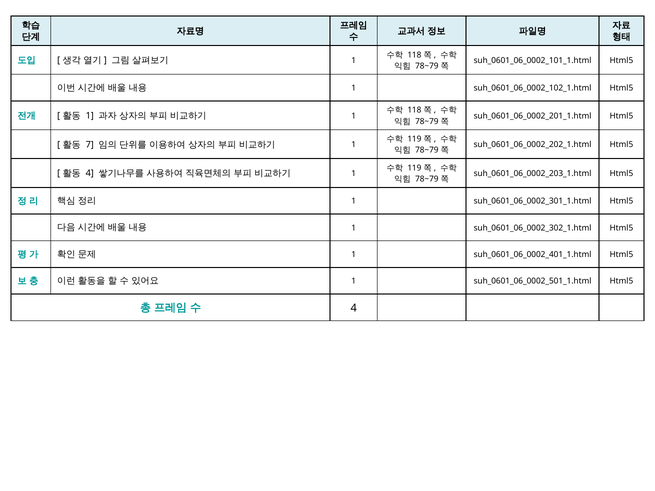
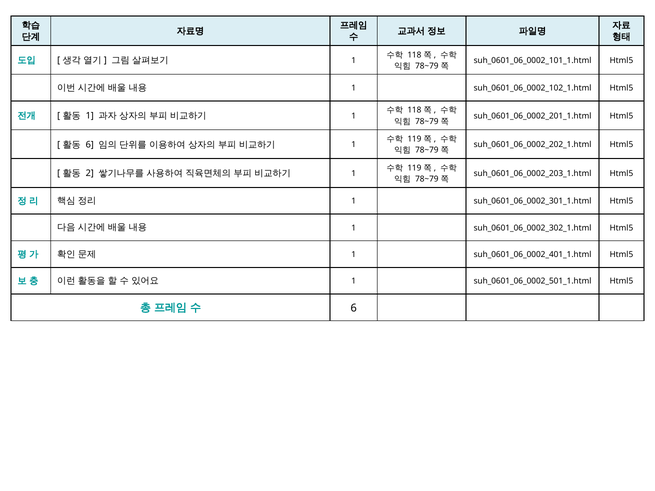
7: 7 -> 6 (90, 145)
4: 4 -> 2 (90, 174)
4: 4 -> 6 (354, 308)
